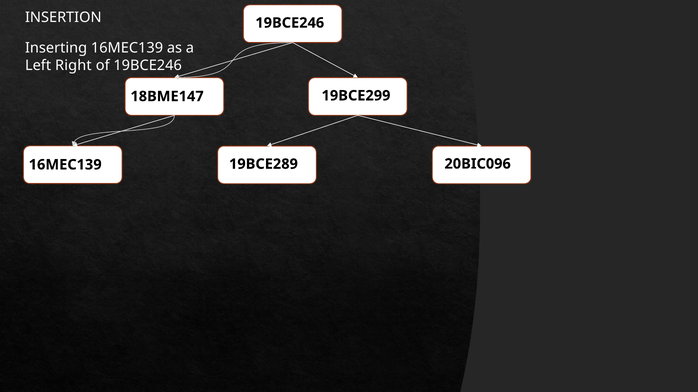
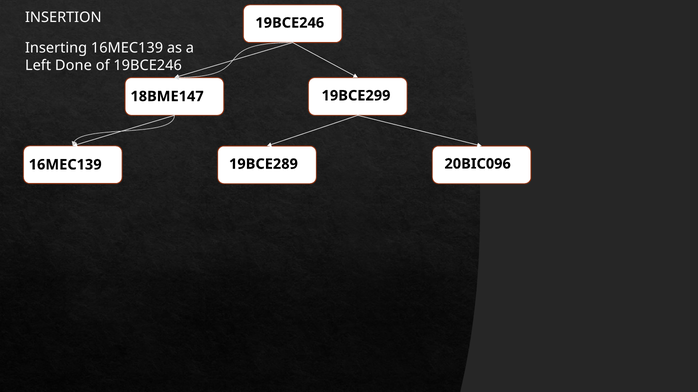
Right: Right -> Done (73, 66)
